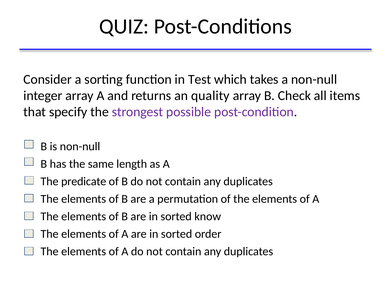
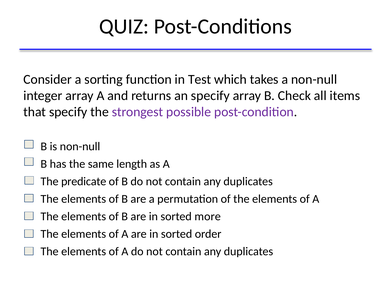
an quality: quality -> specify (210, 96)
know: know -> more (208, 217)
